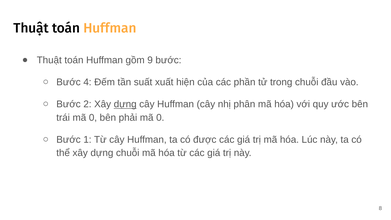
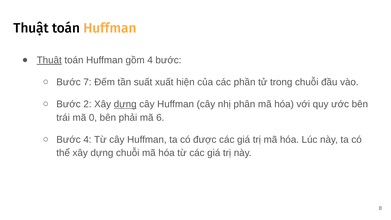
Thuật underline: none -> present (49, 60)
gồm 9: 9 -> 4 (150, 60)
4: 4 -> 7 (87, 82)
phải mã 0: 0 -> 6 (160, 118)
Bước 1: 1 -> 4 (87, 140)
